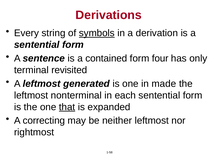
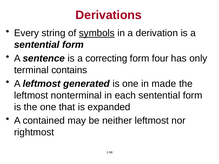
contained: contained -> correcting (106, 58)
revisited: revisited -> contains (69, 70)
that underline: present -> none (67, 107)
correcting: correcting -> contained (44, 121)
